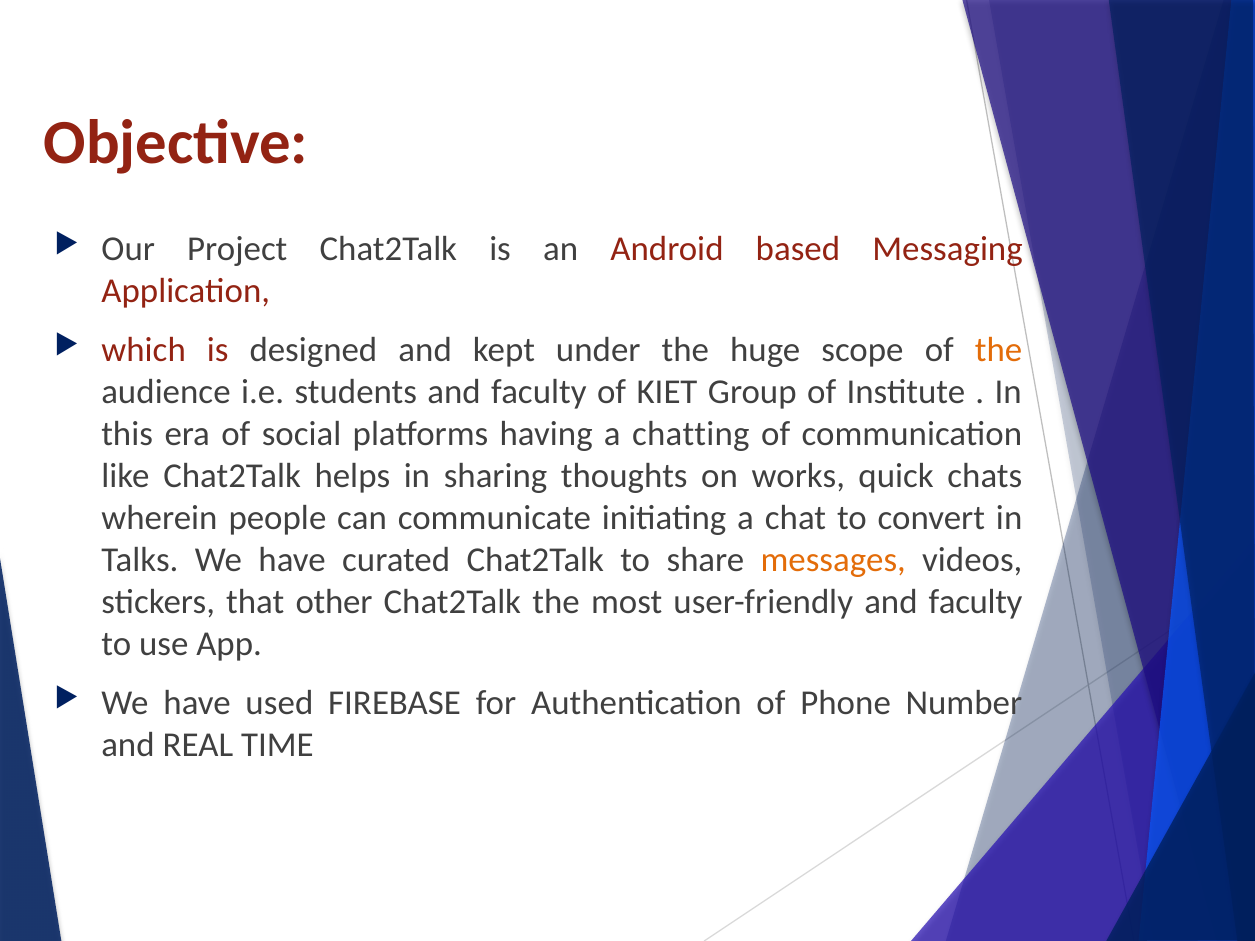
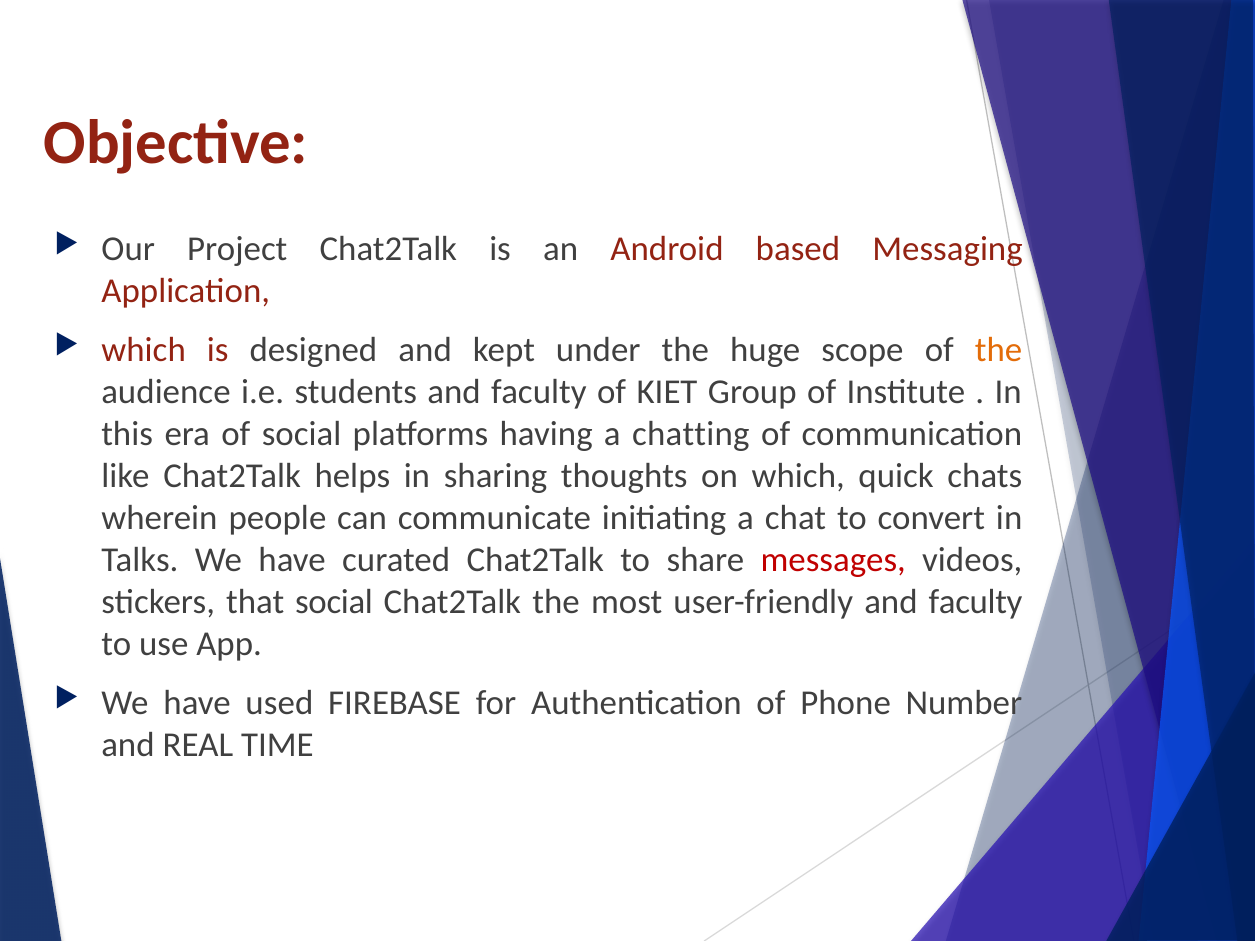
on works: works -> which (798, 476)
messages colour: orange -> red (833, 560)
that other: other -> social (334, 602)
